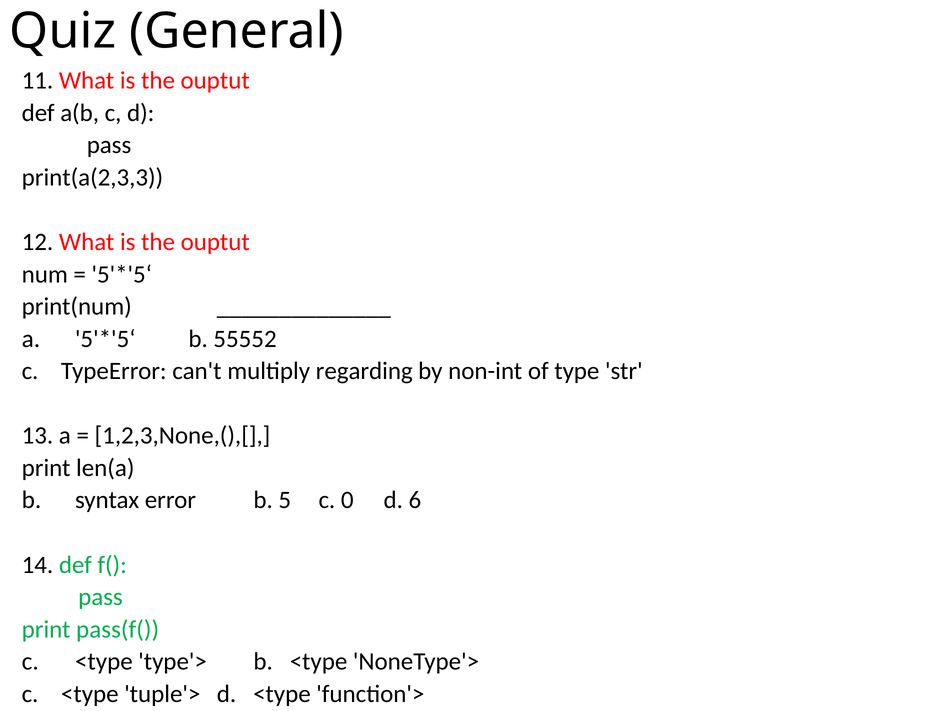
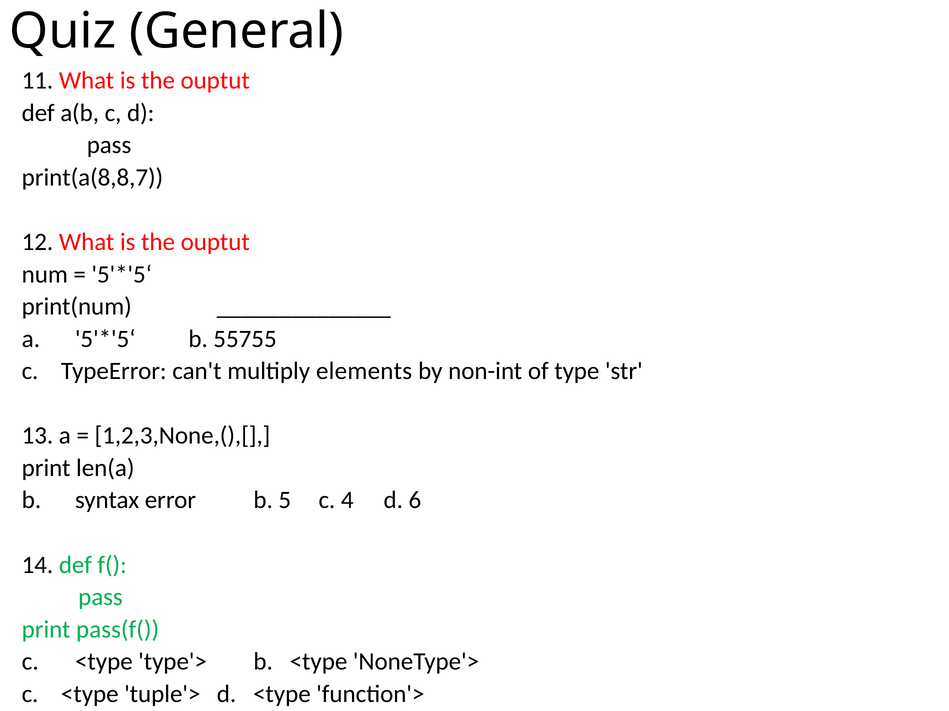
print(a(2,3,3: print(a(2,3,3 -> print(a(8,8,7 (92, 178)
55552: 55552 -> 55755 (245, 339)
regarding: regarding -> elements (364, 372)
0: 0 -> 4 (347, 501)
